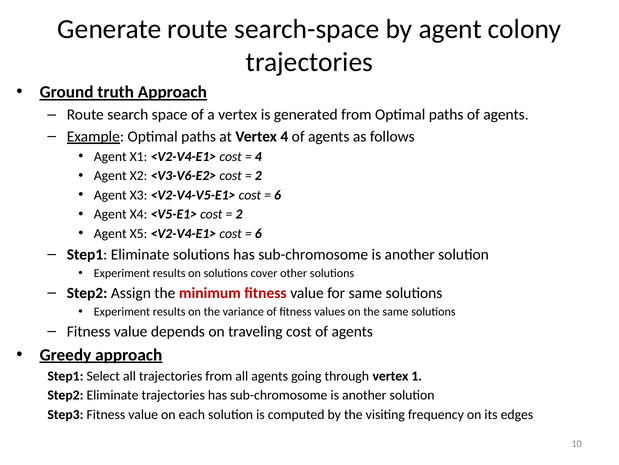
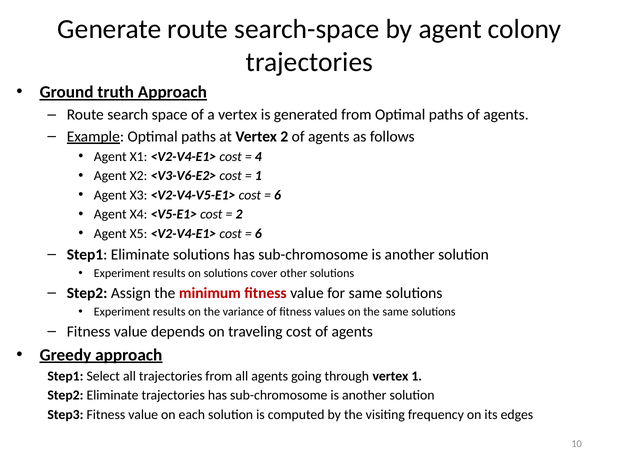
Vertex 4: 4 -> 2 (284, 136)
2: 2 -> 1 (258, 176)
